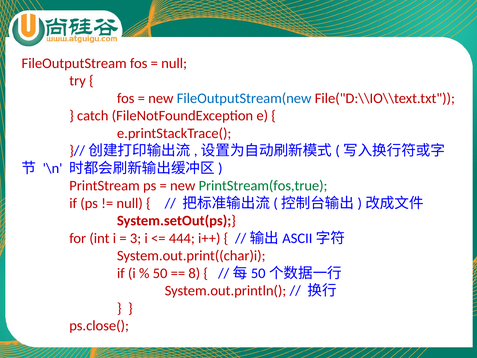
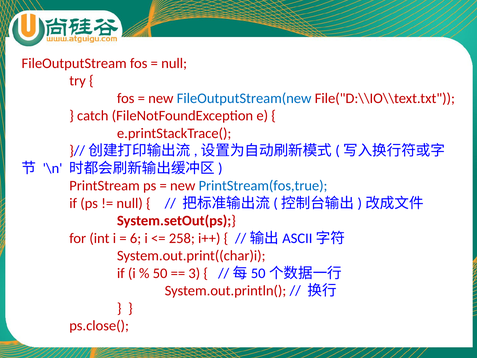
PrintStream(fos,true colour: green -> blue (263, 186)
3: 3 -> 6 (136, 238)
444: 444 -> 258 (182, 238)
8: 8 -> 3 (194, 273)
